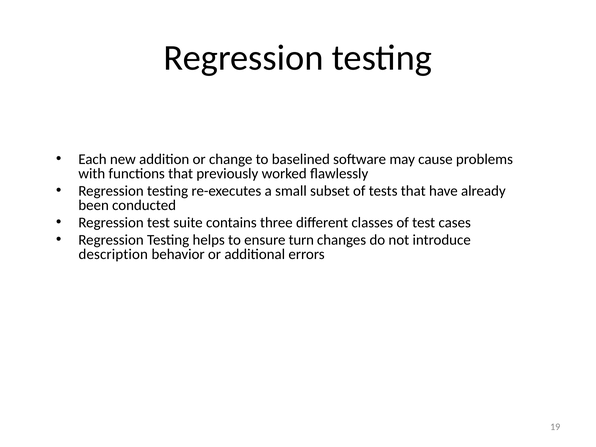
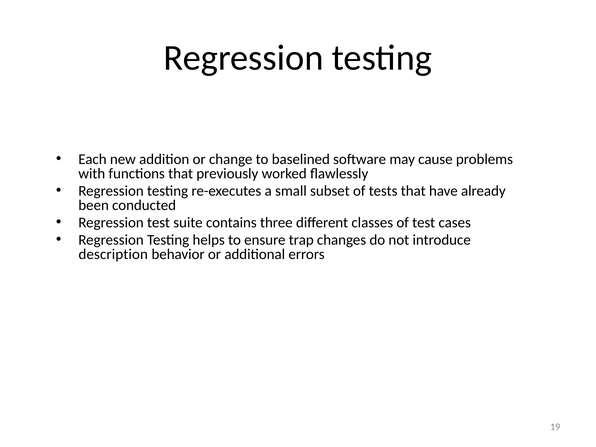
turn: turn -> trap (301, 240)
